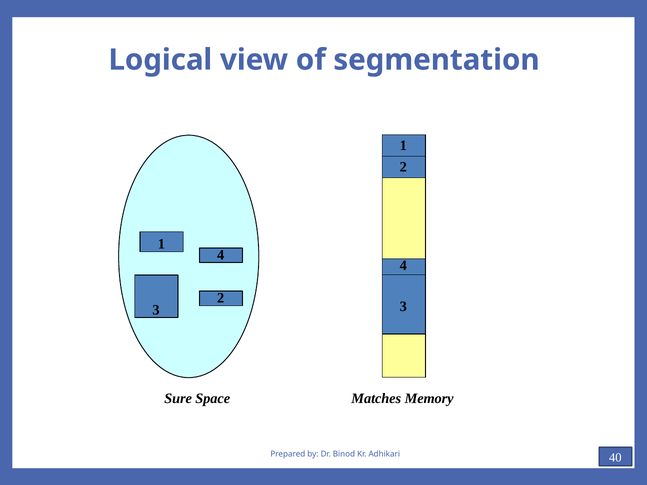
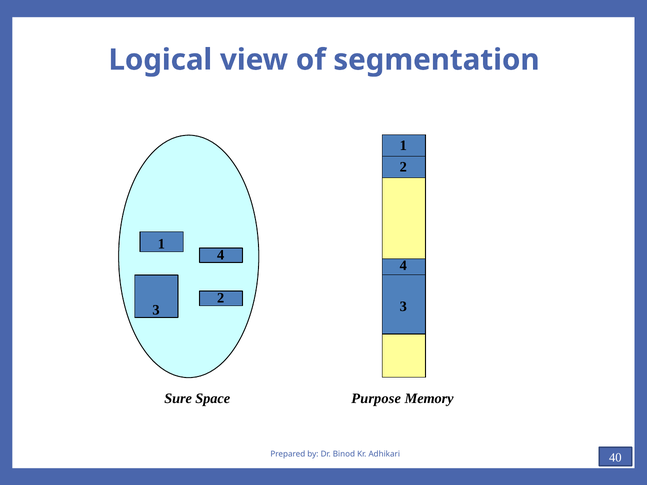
Matches: Matches -> Purpose (376, 399)
